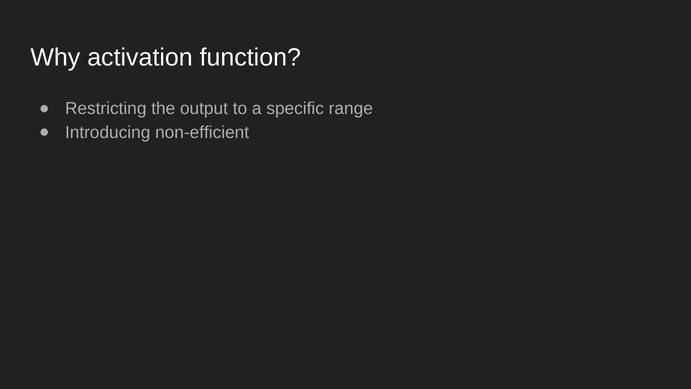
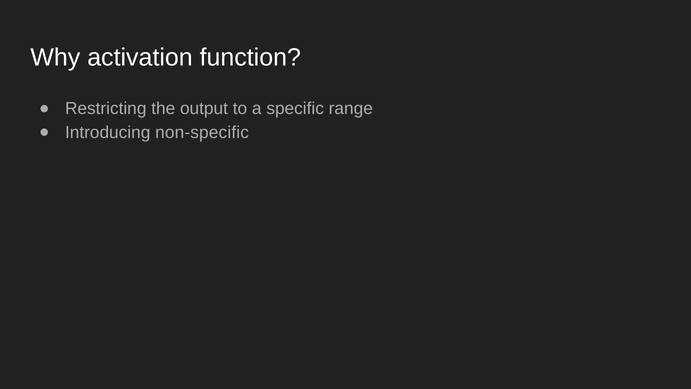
non-efficient: non-efficient -> non-specific (202, 132)
